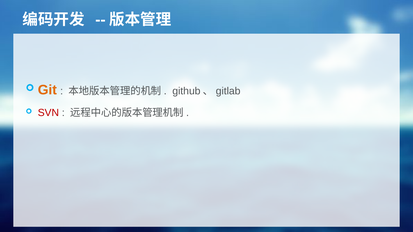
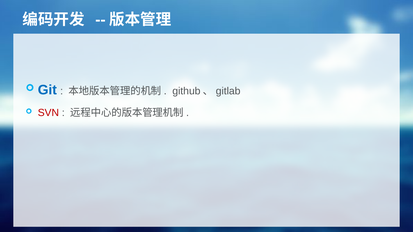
Git colour: orange -> blue (47, 90)
